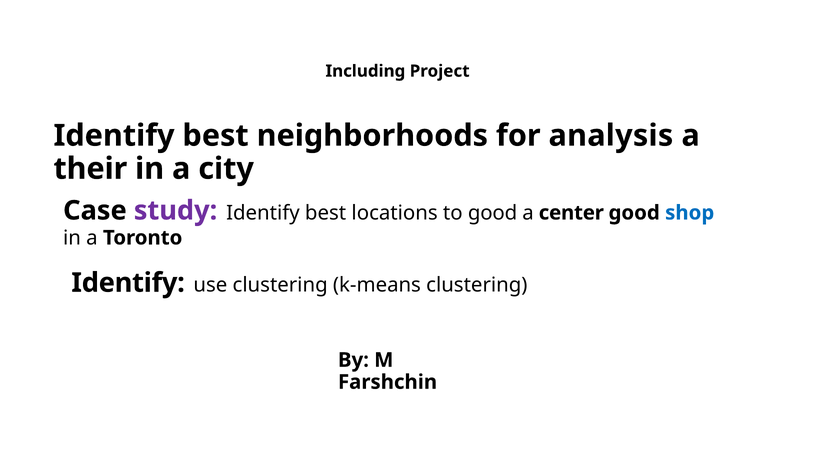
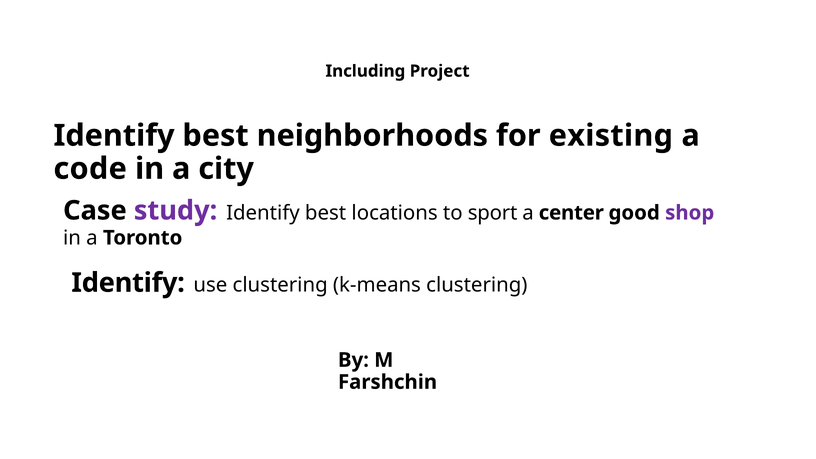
analysis: analysis -> existing (611, 136)
their: their -> code (90, 169)
to good: good -> sport (493, 213)
shop colour: blue -> purple (690, 213)
